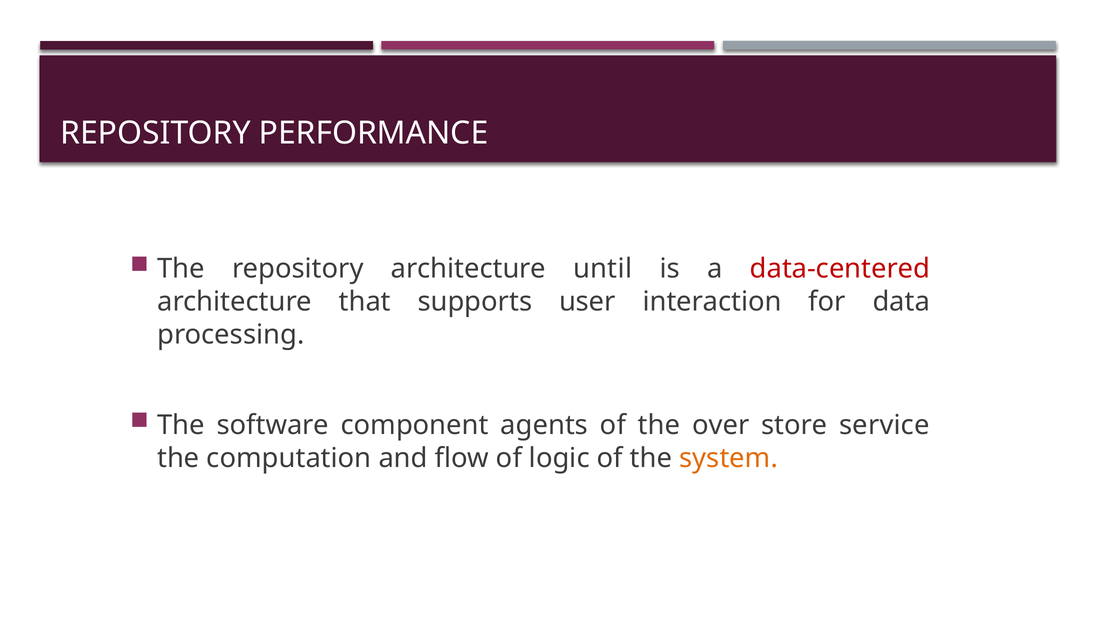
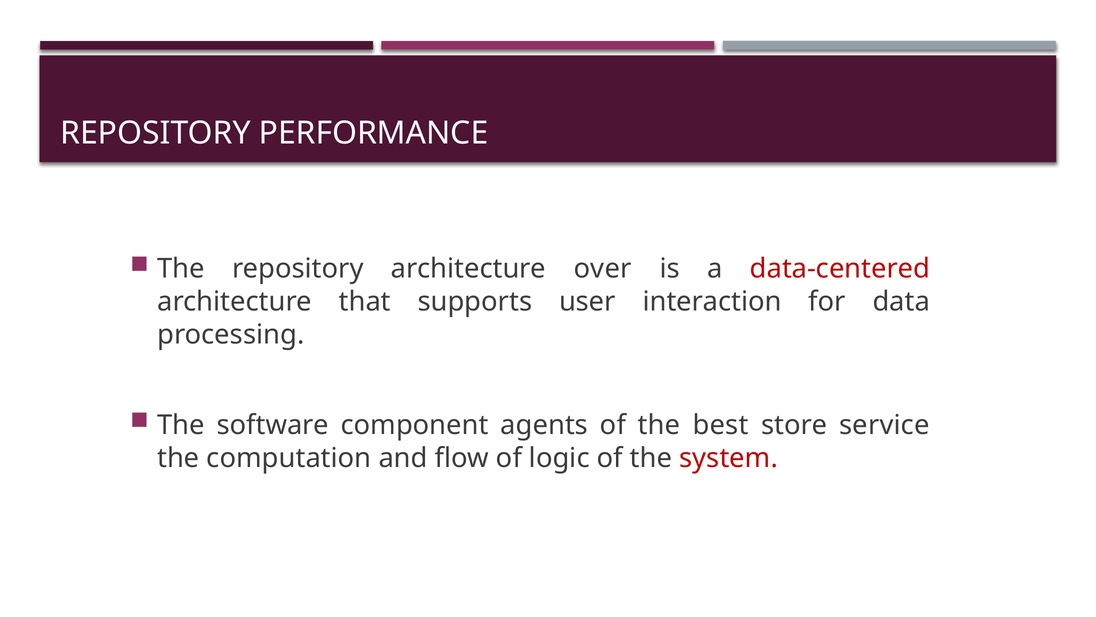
until: until -> over (603, 269)
over: over -> best (721, 425)
system colour: orange -> red (729, 458)
